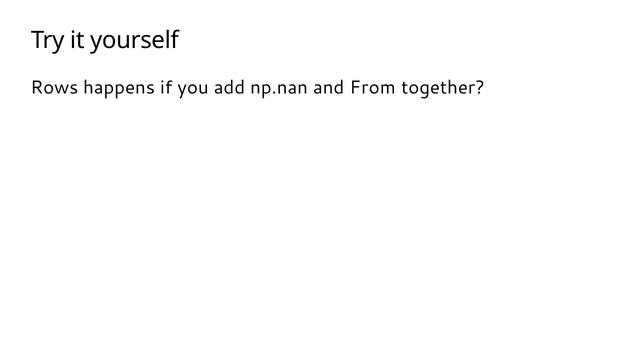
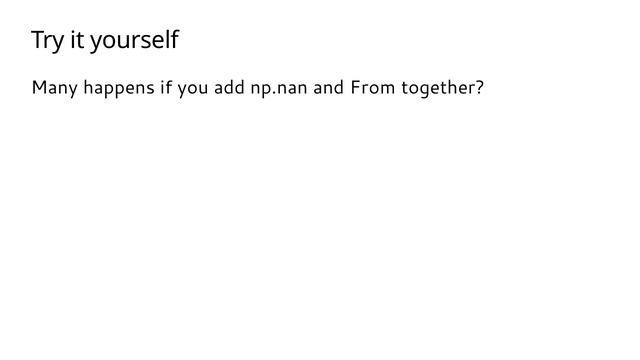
Rows: Rows -> Many (54, 88)
